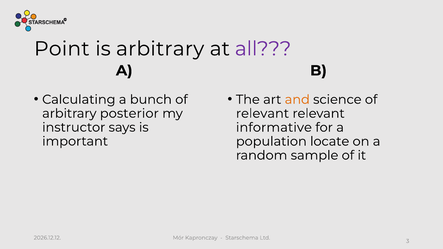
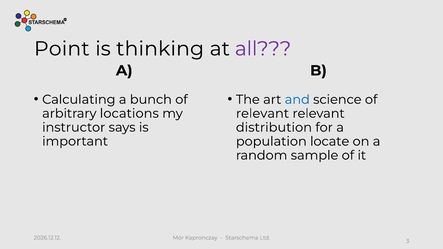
is arbitrary: arbitrary -> thinking (160, 49)
and colour: orange -> blue (297, 100)
posterior: posterior -> locations (129, 113)
informative: informative -> distribution (274, 128)
